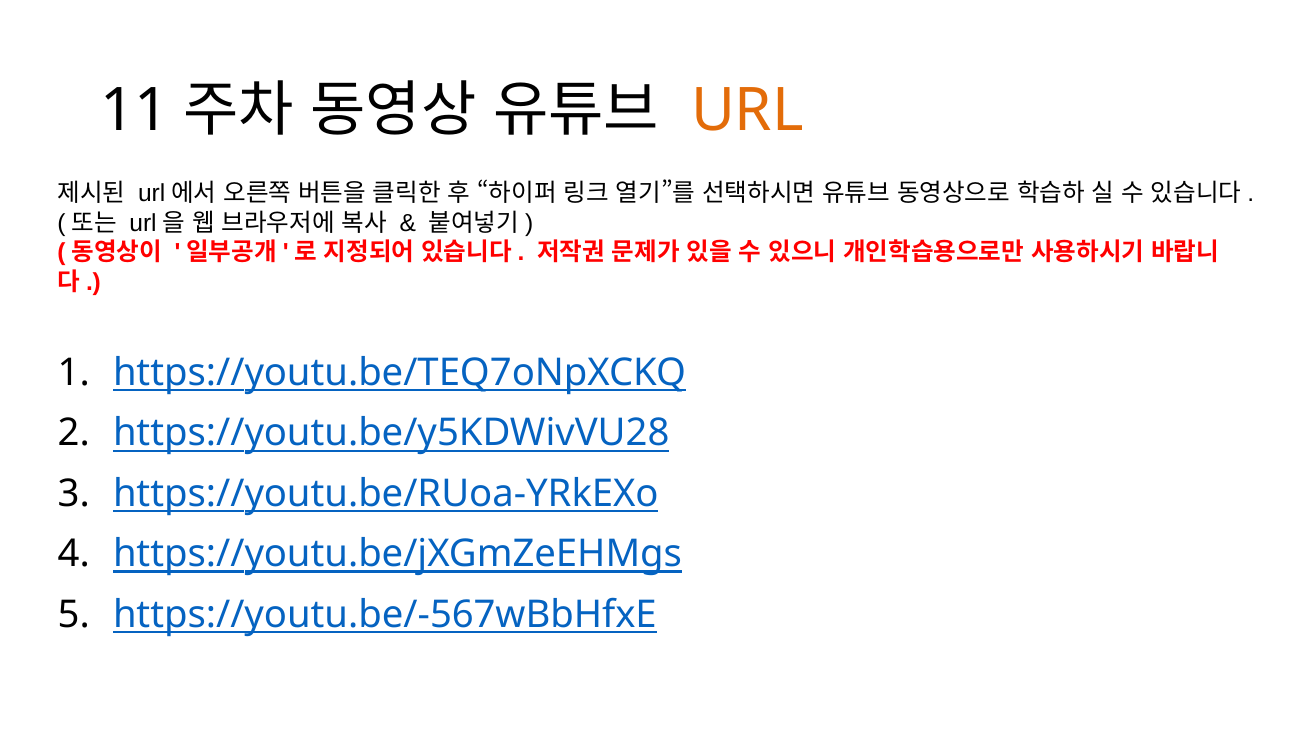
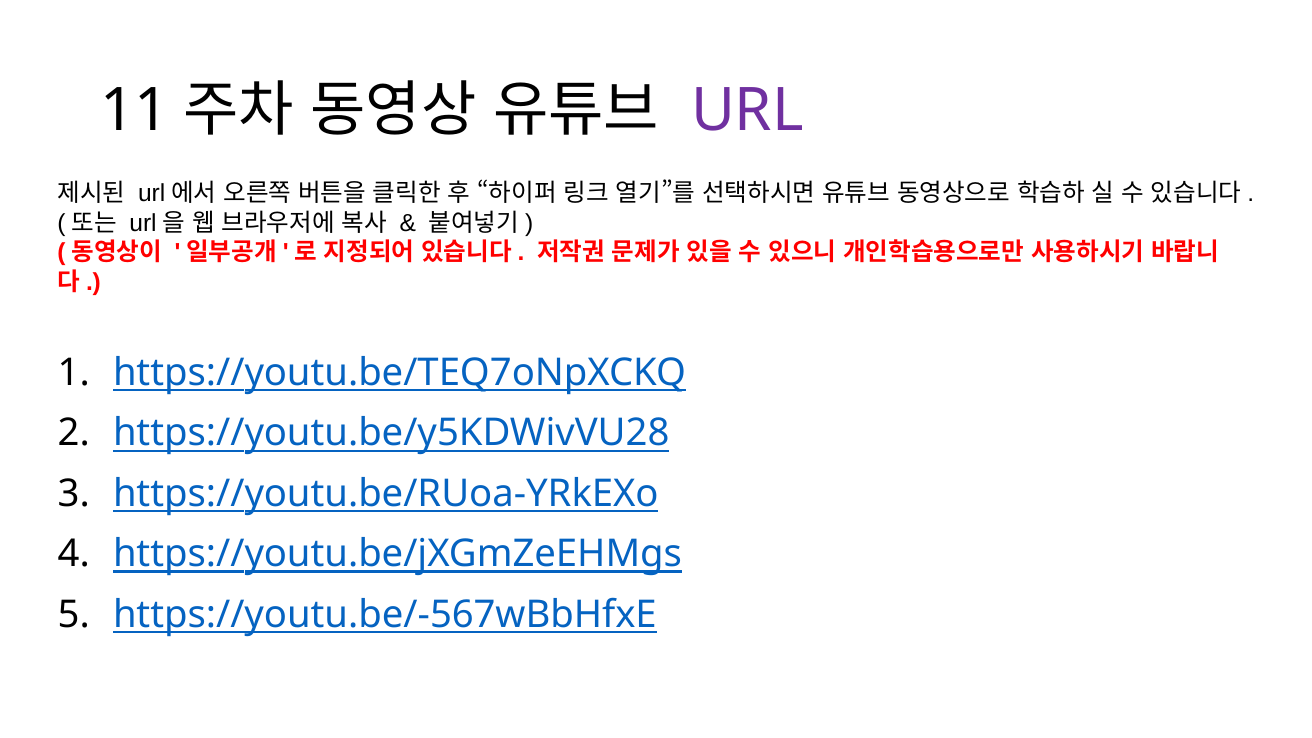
URL colour: orange -> purple (747, 110)
